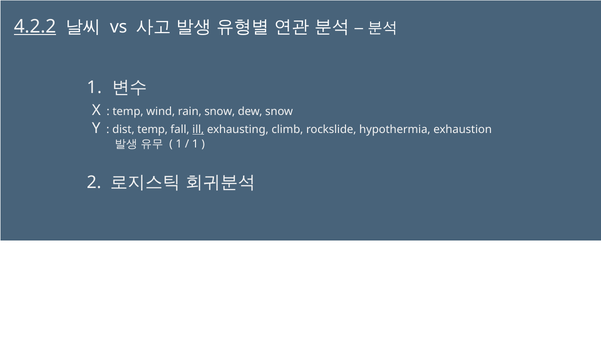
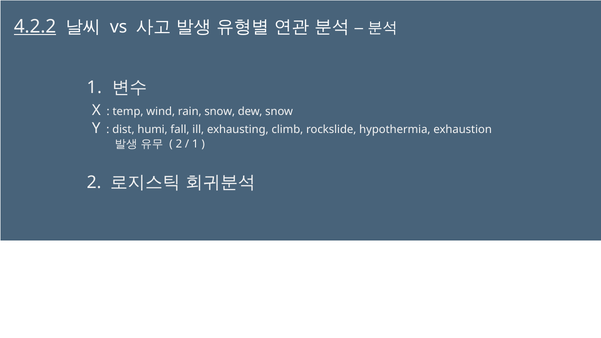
dist temp: temp -> humi (153, 130)
ill underline: present -> none (198, 130)
1: 1 -> 2 (179, 144)
